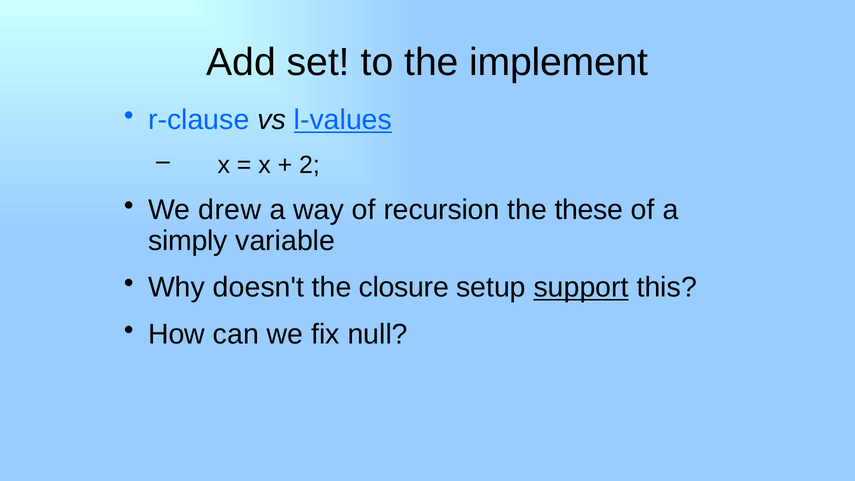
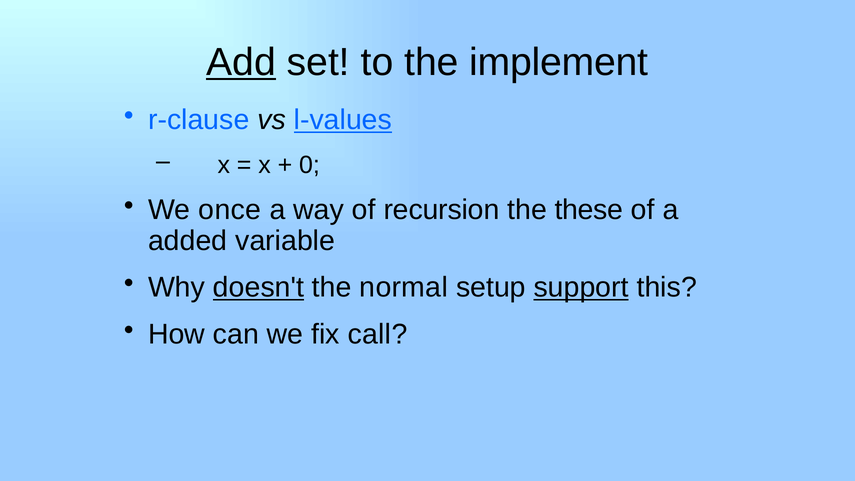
Add underline: none -> present (241, 62)
2: 2 -> 0 (309, 165)
drew: drew -> once (230, 210)
simply: simply -> added (188, 241)
doesn't underline: none -> present (258, 287)
closure: closure -> normal (404, 287)
null: null -> call (378, 334)
